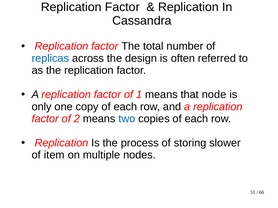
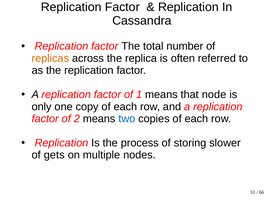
replicas colour: blue -> orange (50, 58)
design: design -> replica (141, 58)
item: item -> gets (54, 155)
